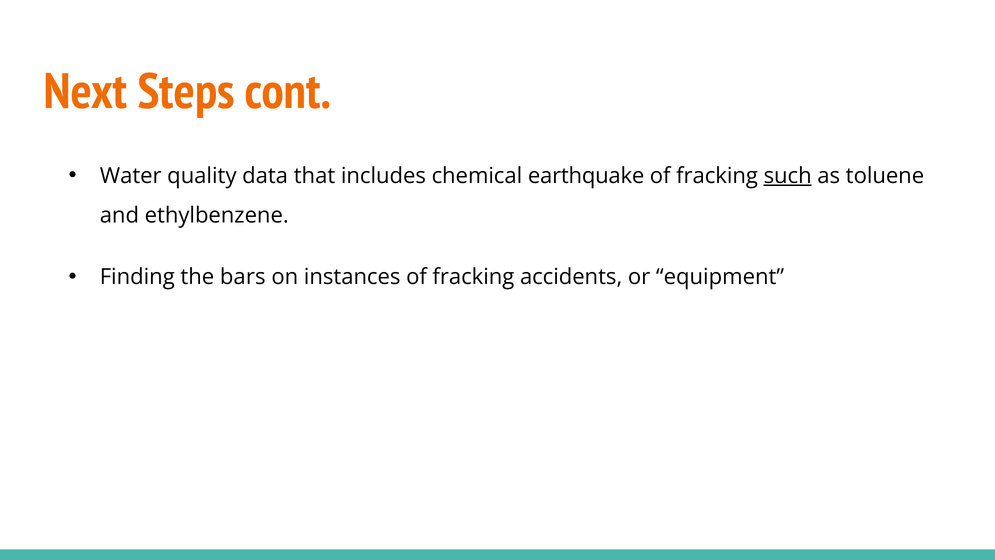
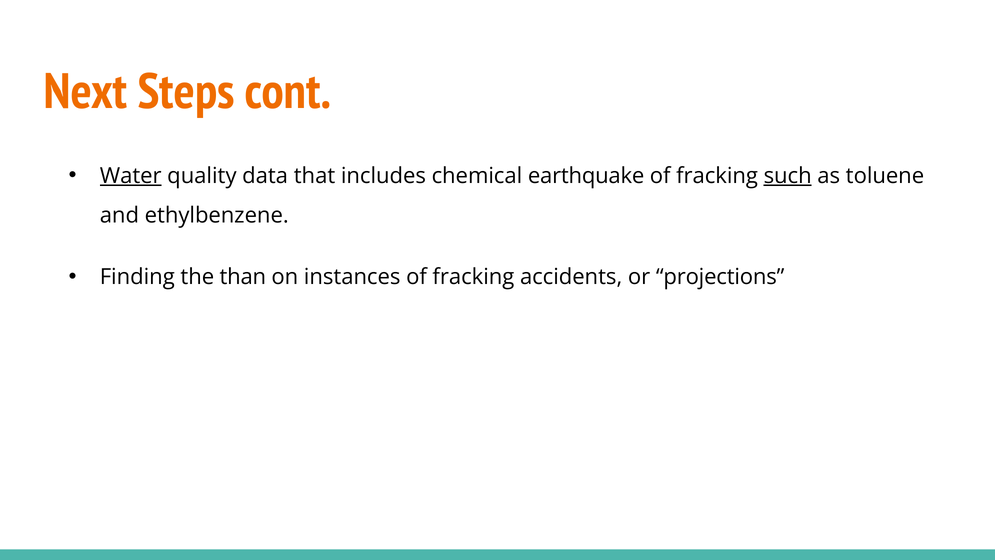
Water underline: none -> present (131, 176)
bars: bars -> than (243, 277)
equipment: equipment -> projections (720, 277)
